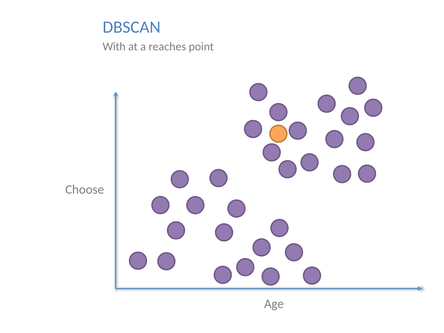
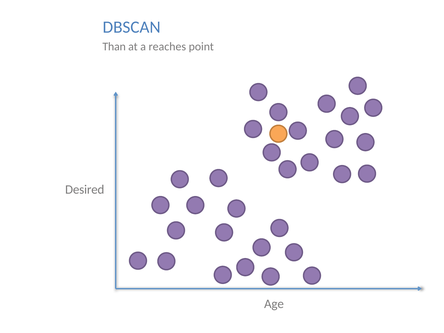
With: With -> Than (114, 46)
Choose: Choose -> Desired (85, 189)
